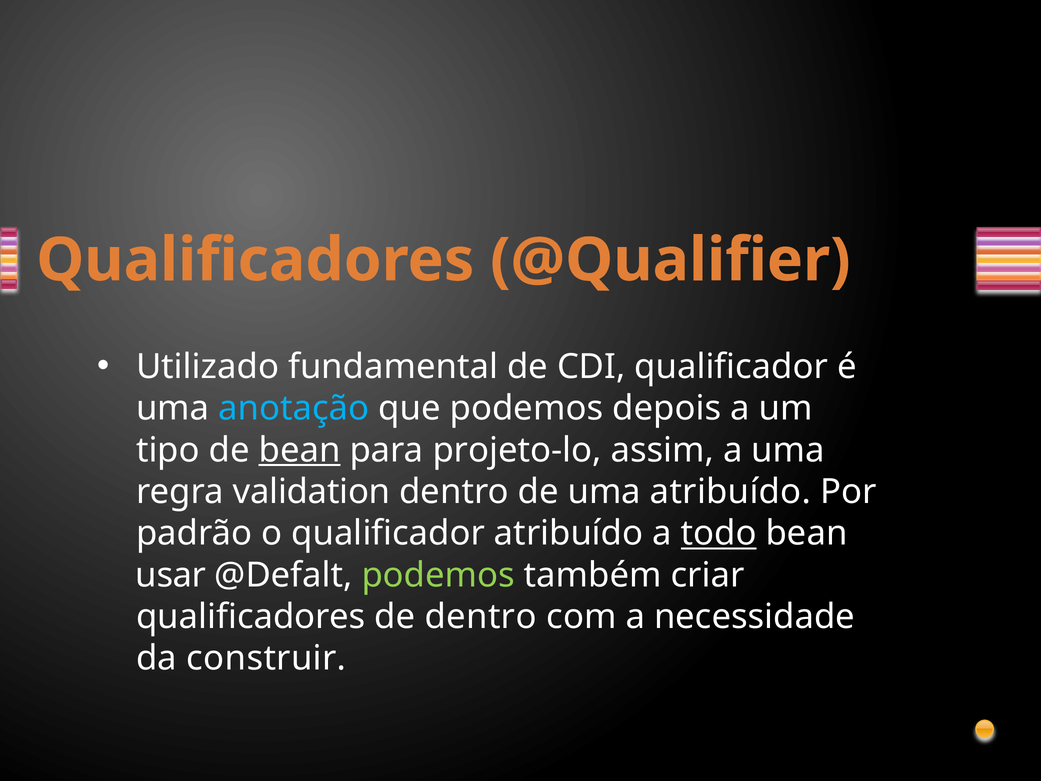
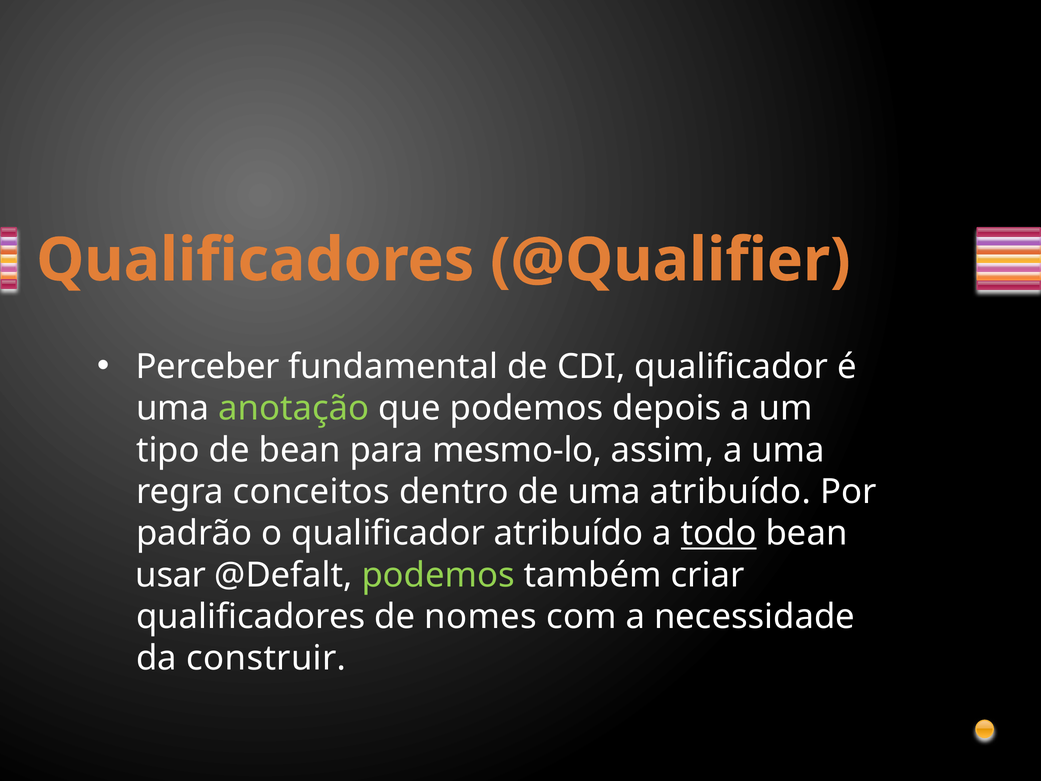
Utilizado: Utilizado -> Perceber (208, 367)
anotação colour: light blue -> light green (294, 408)
bean underline: present -> none (300, 450)
projeto-lo: projeto-lo -> mesmo-lo (517, 450)
validation: validation -> conceitos (311, 492)
de dentro: dentro -> nomes (481, 617)
